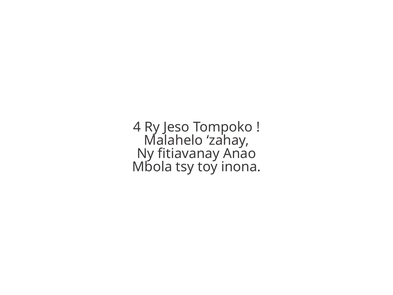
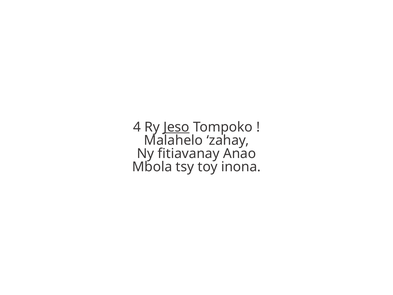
Jeso underline: none -> present (176, 127)
